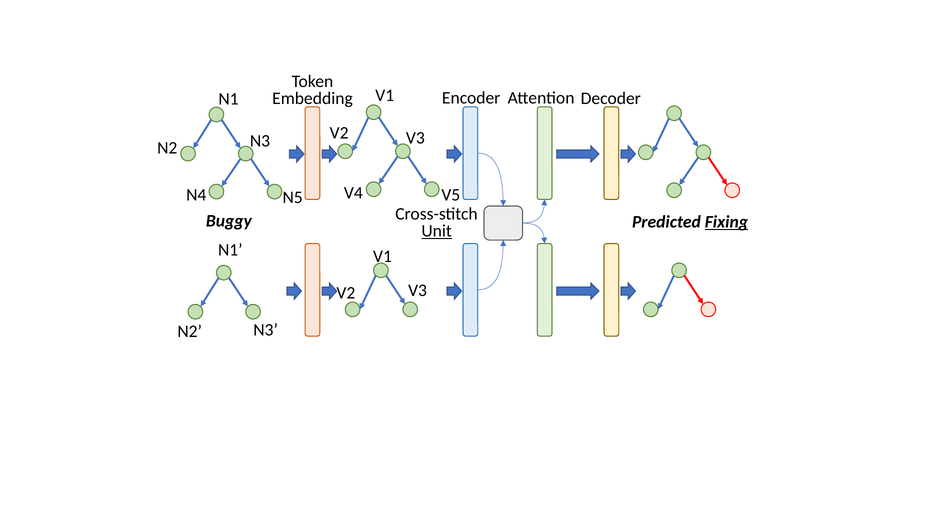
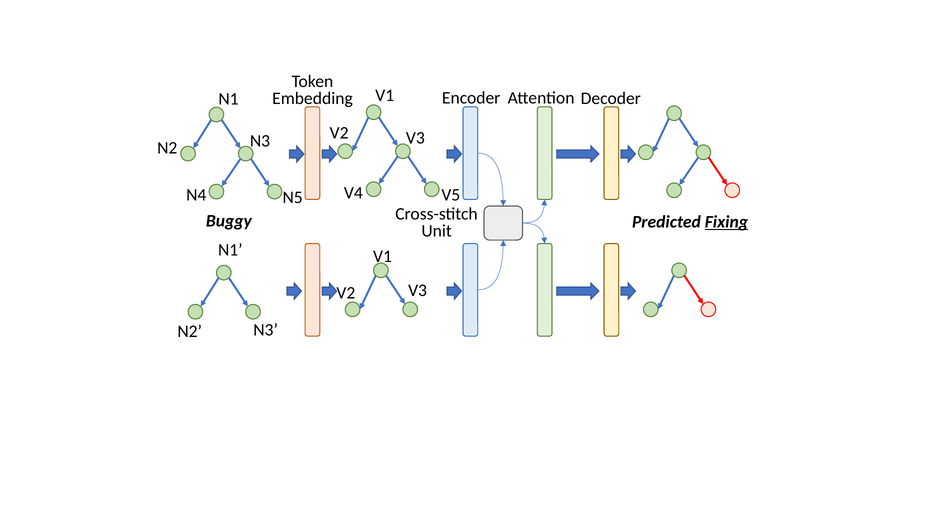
Unit underline: present -> none (437, 231)
